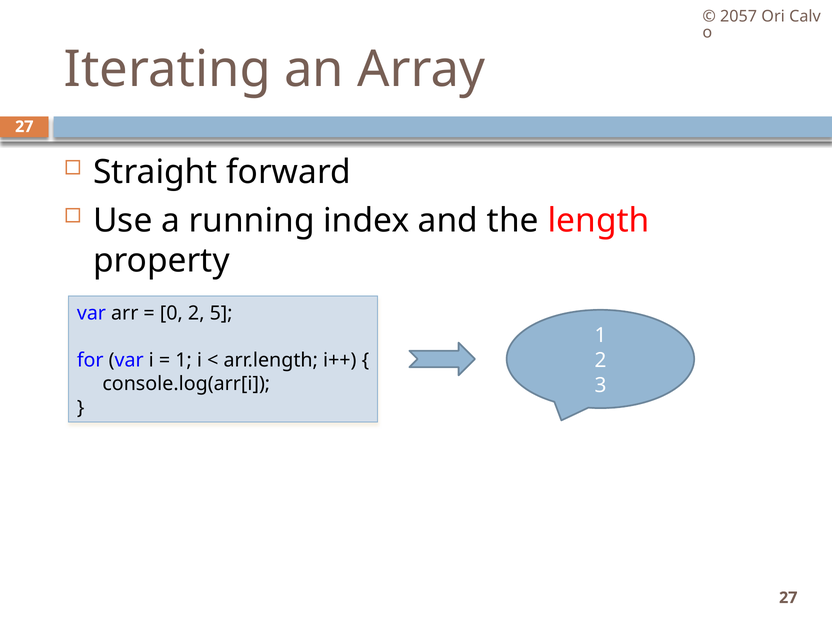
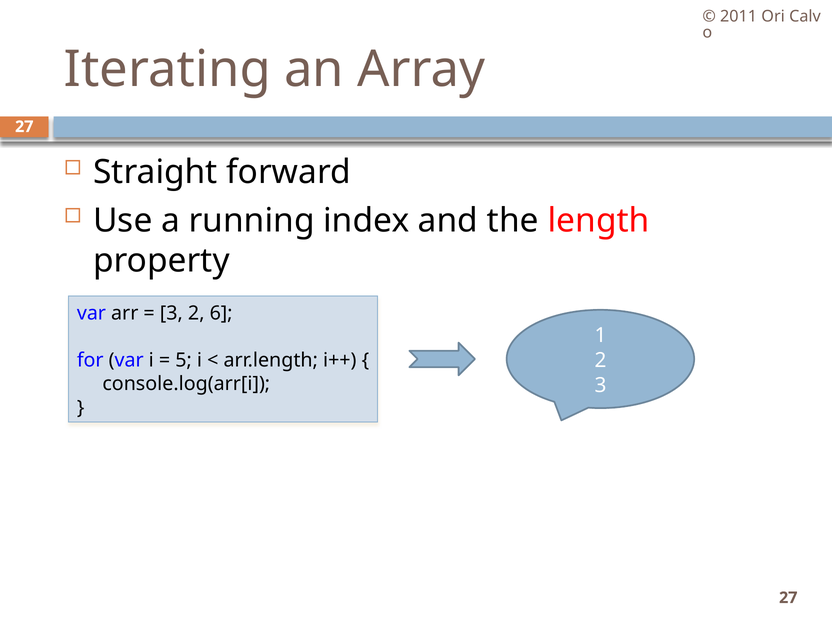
2057: 2057 -> 2011 (739, 16)
0: 0 -> 3 (171, 313)
5: 5 -> 6 (221, 313)
1: 1 -> 5 (184, 360)
